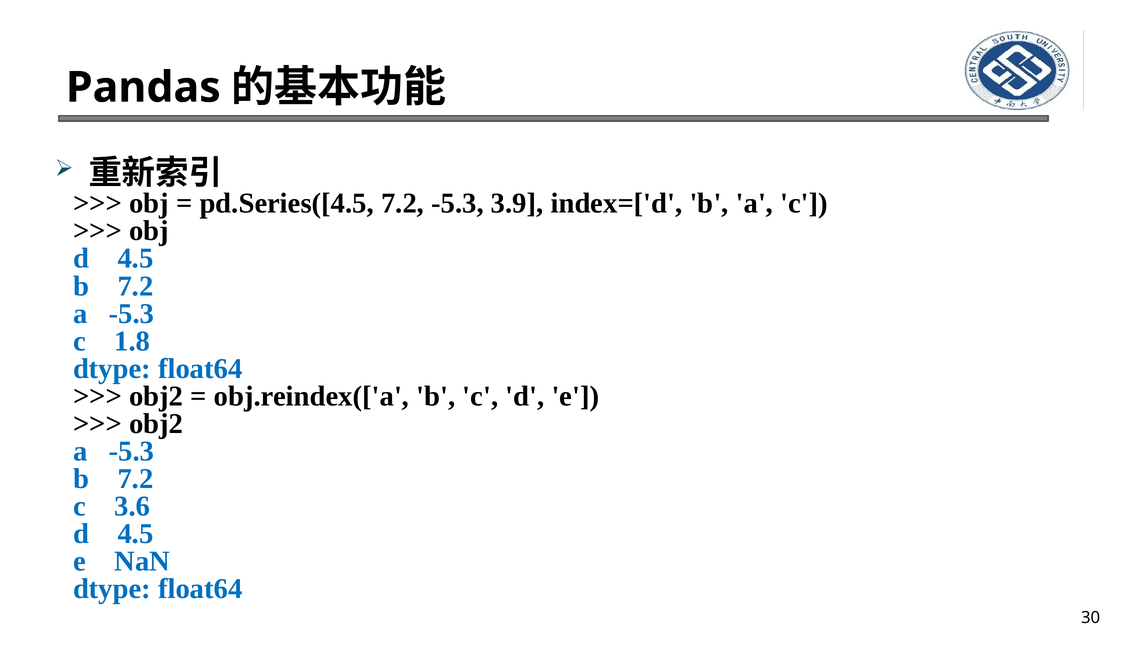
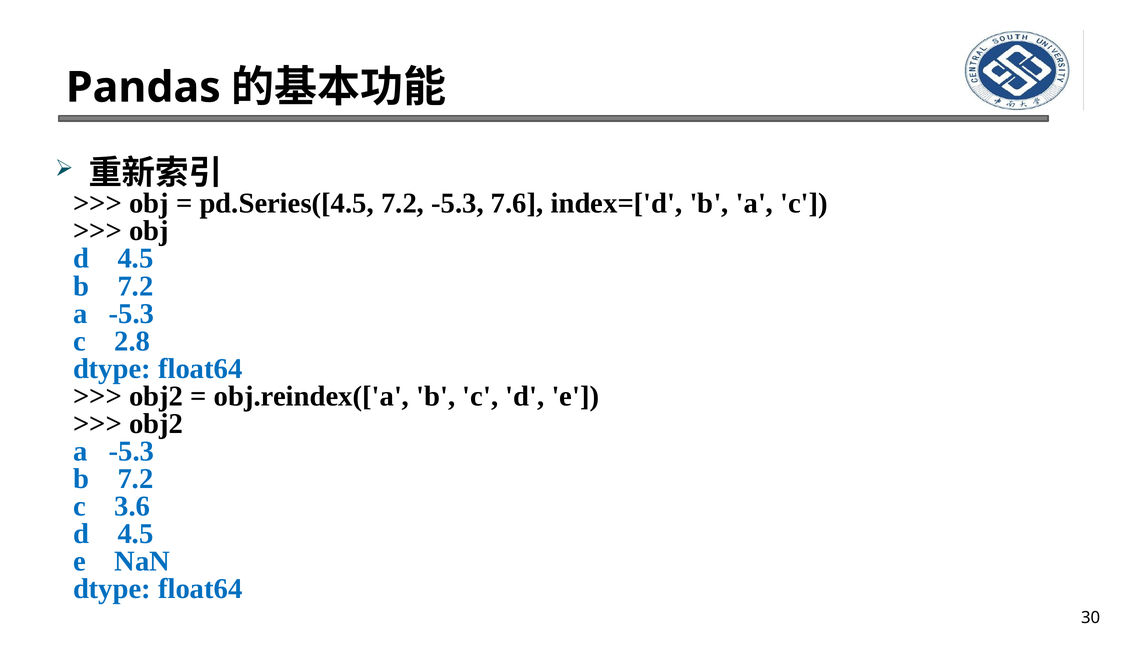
3.9: 3.9 -> 7.6 (517, 204)
1.8: 1.8 -> 2.8 (132, 341)
